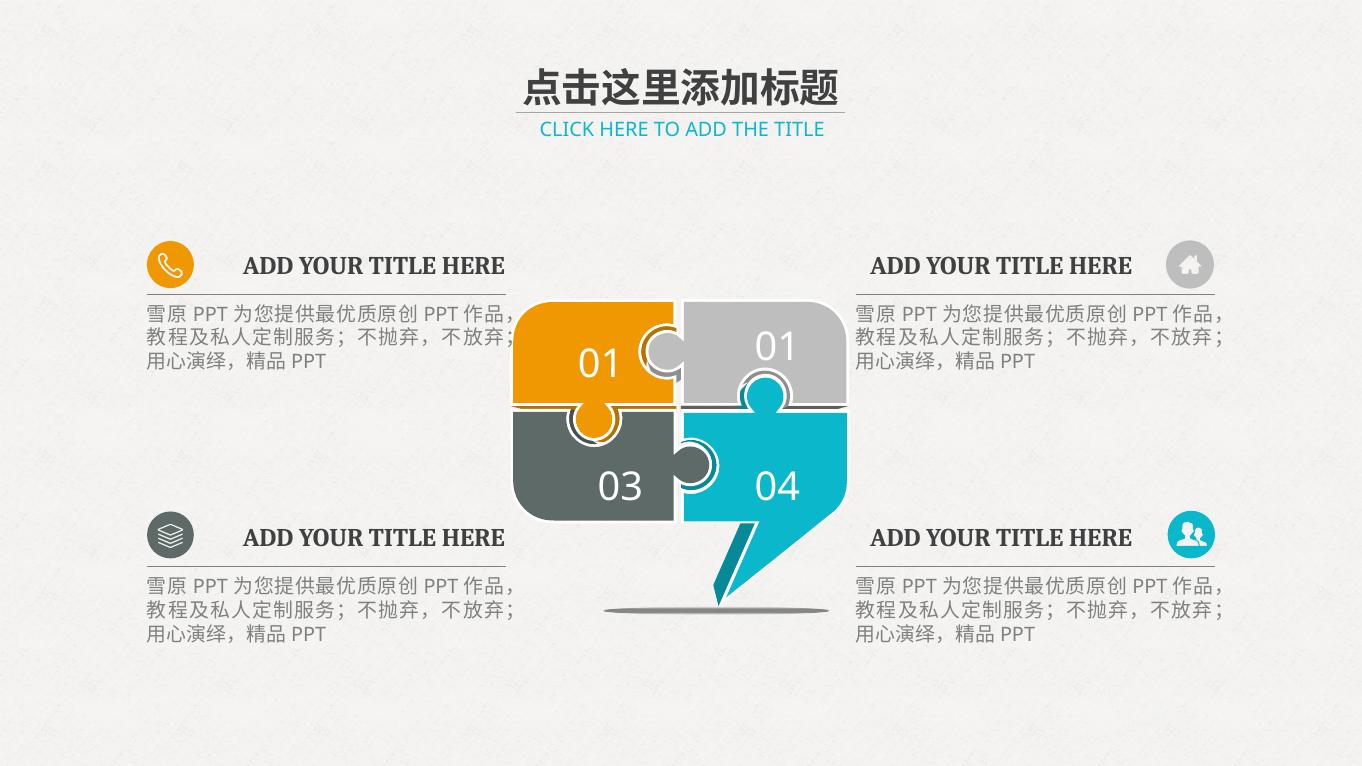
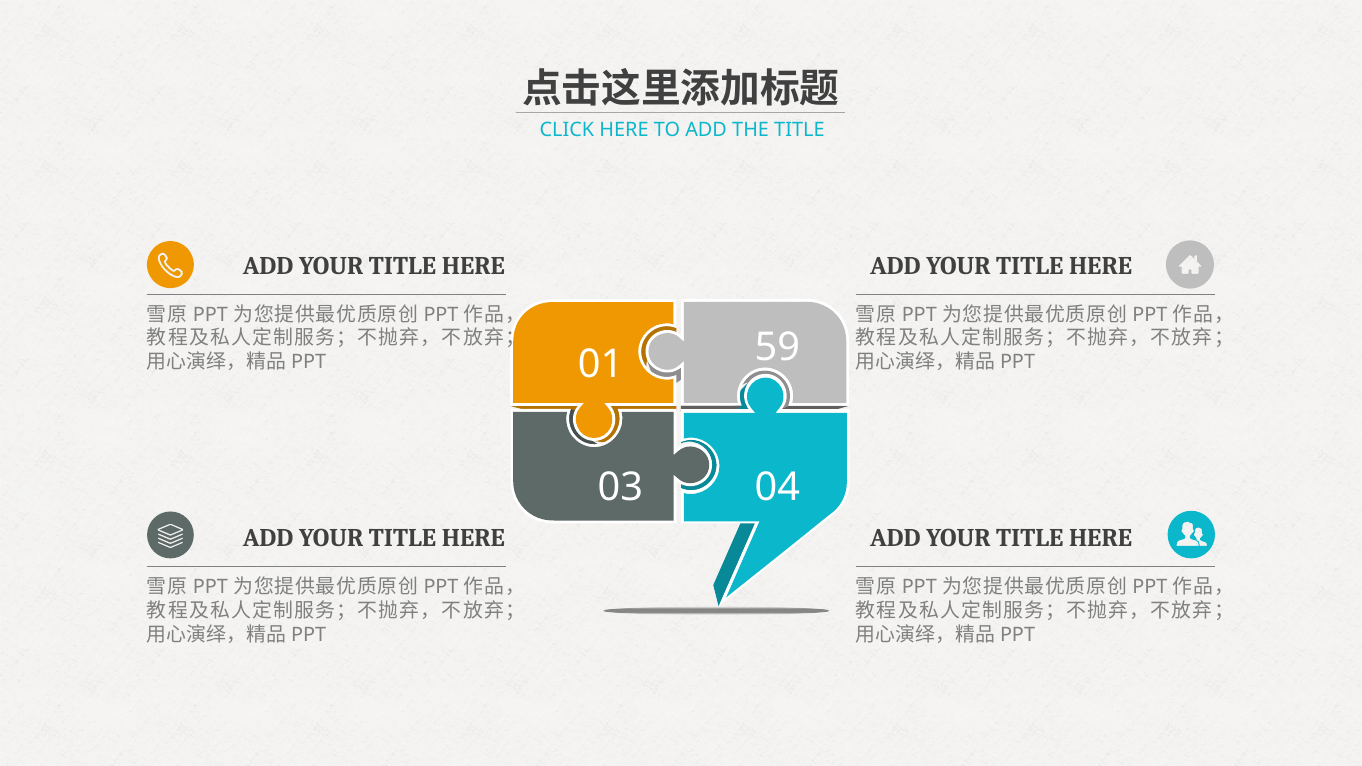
01 01: 01 -> 59 (777, 347)
